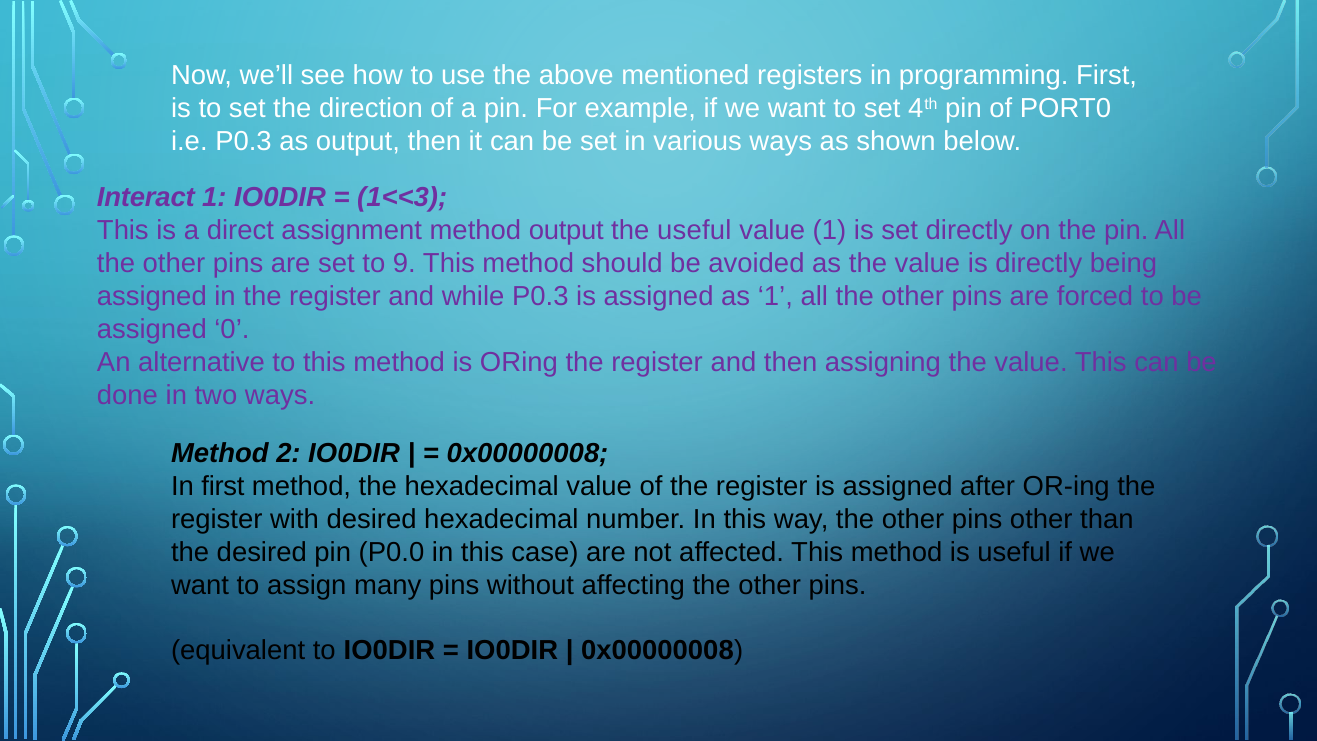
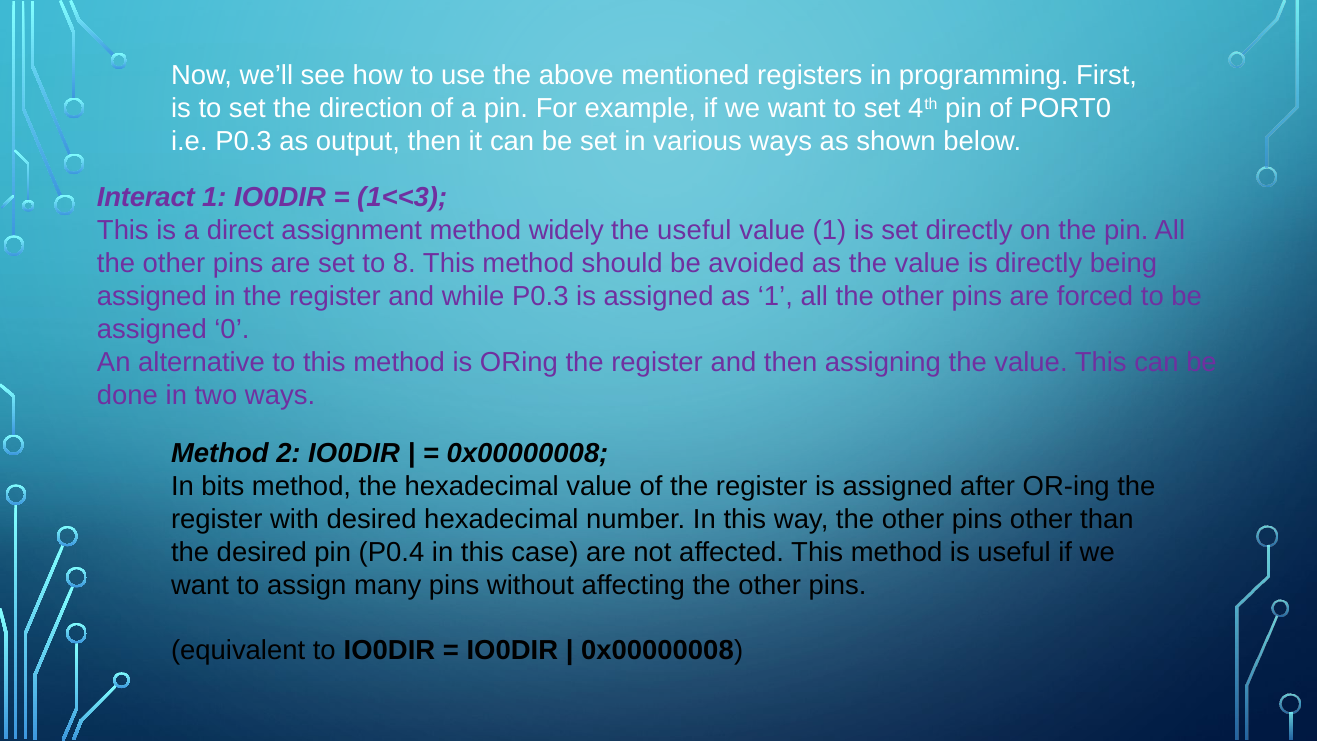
method output: output -> widely (566, 231)
9: 9 -> 8 (404, 264)
In first: first -> bits (223, 486)
P0.0: P0.0 -> P0.4 (391, 552)
